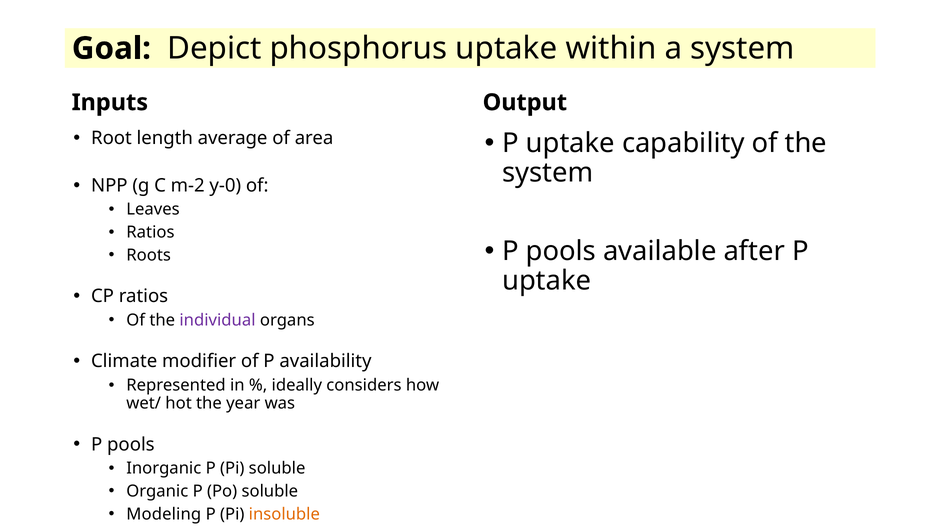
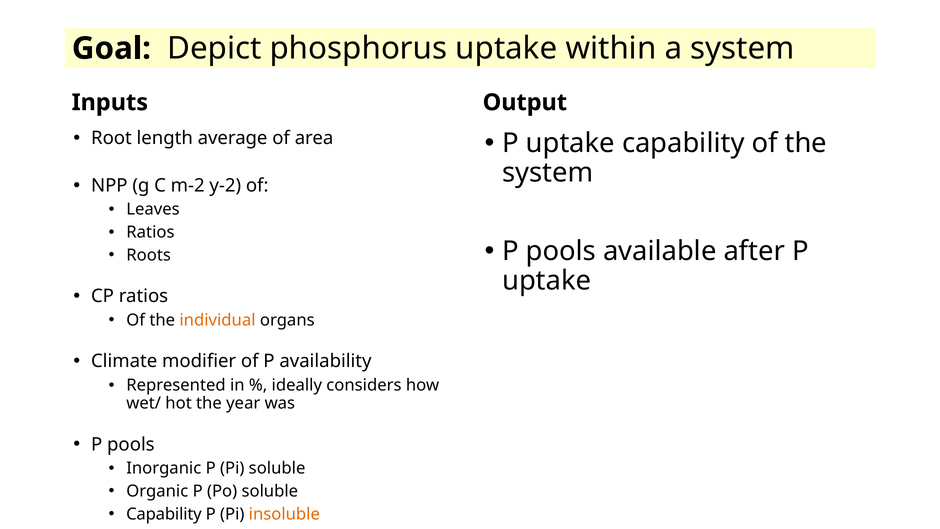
y-0: y-0 -> y-2 (225, 185)
individual colour: purple -> orange (217, 320)
Modeling: Modeling -> Capability (164, 514)
